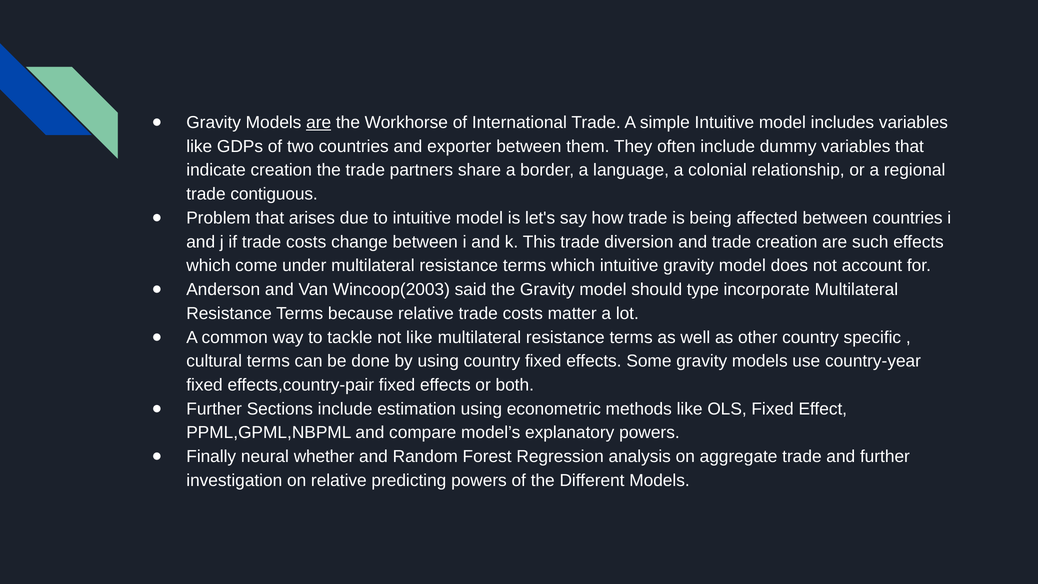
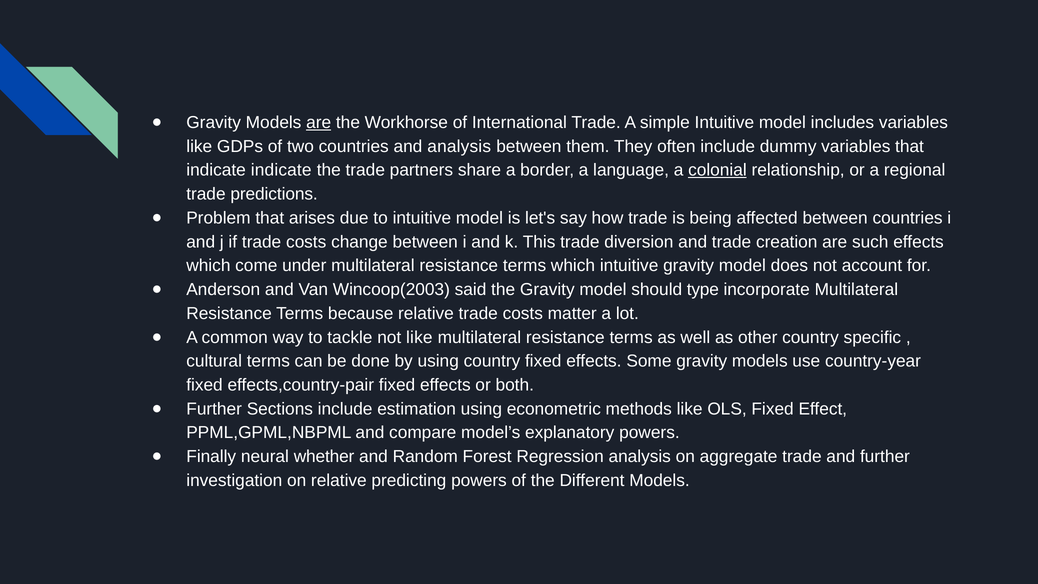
and exporter: exporter -> analysis (459, 146)
indicate creation: creation -> indicate (281, 170)
colonial underline: none -> present (717, 170)
contiguous: contiguous -> predictions (274, 194)
